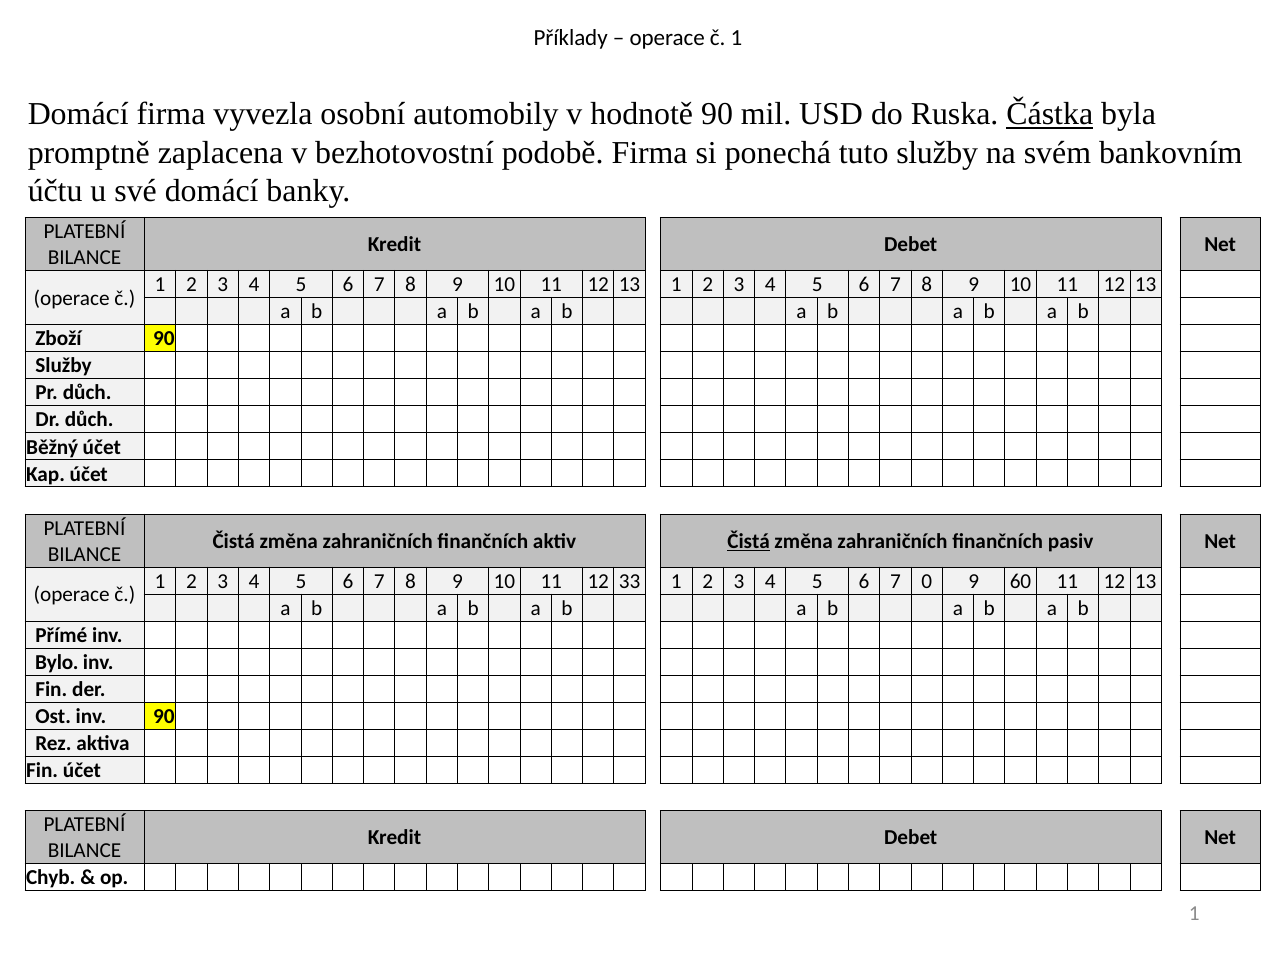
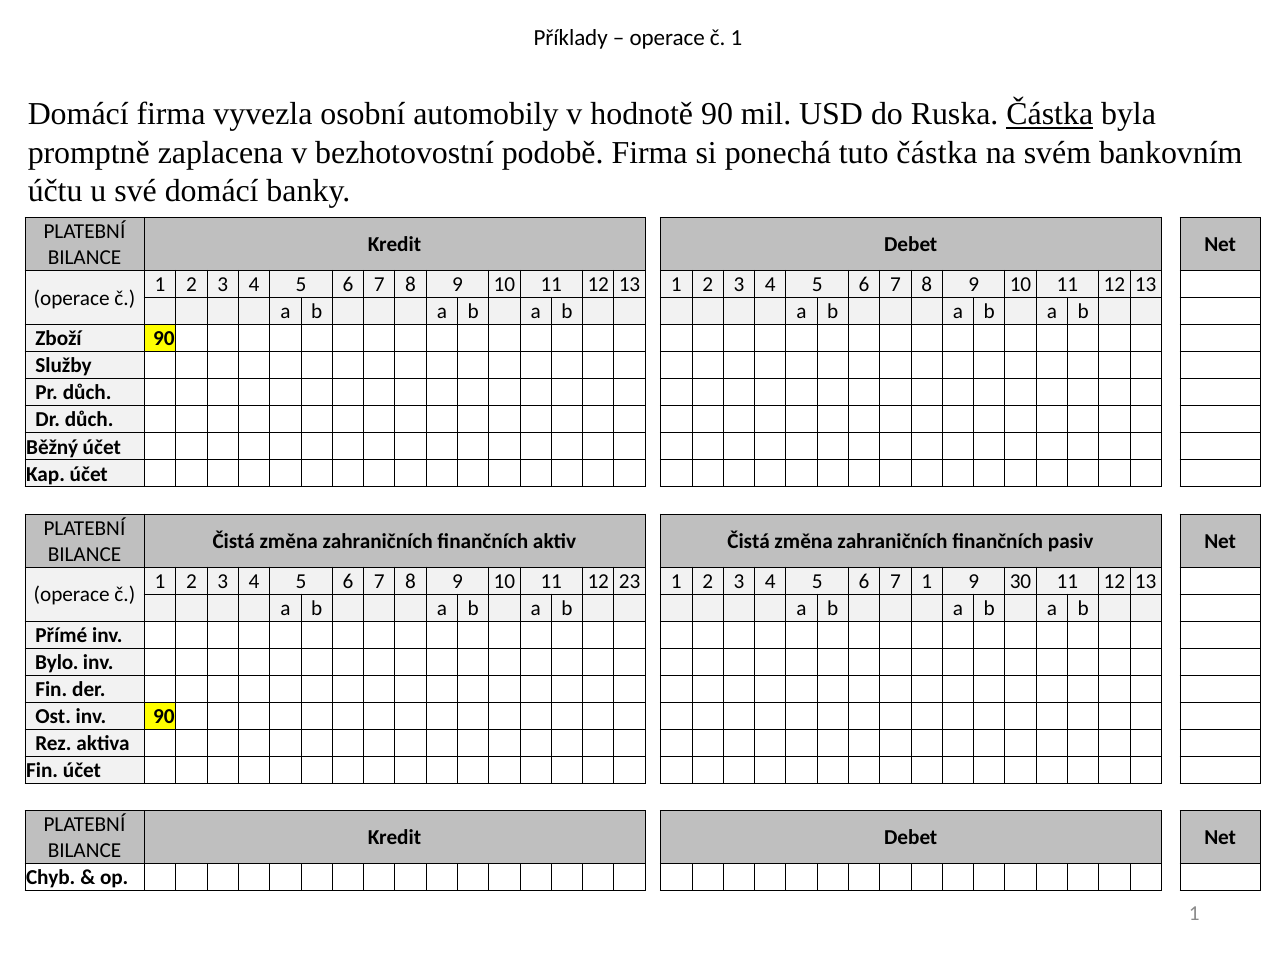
tuto služby: služby -> částka (937, 153)
Čistá underline: present -> none (749, 541)
33: 33 -> 23 (630, 581)
7 0: 0 -> 1 (927, 581)
60: 60 -> 30 (1021, 581)
